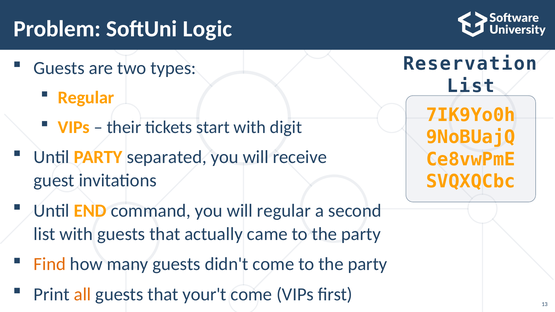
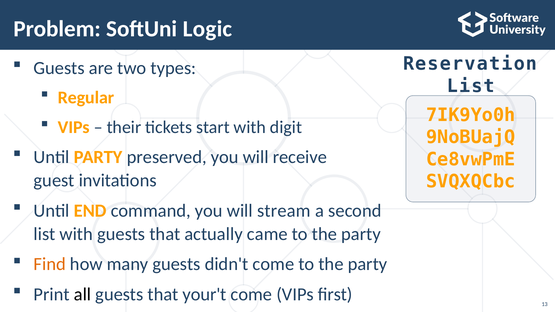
separated: separated -> preserved (167, 157)
will regular: regular -> stream (284, 211)
all colour: orange -> black (82, 295)
